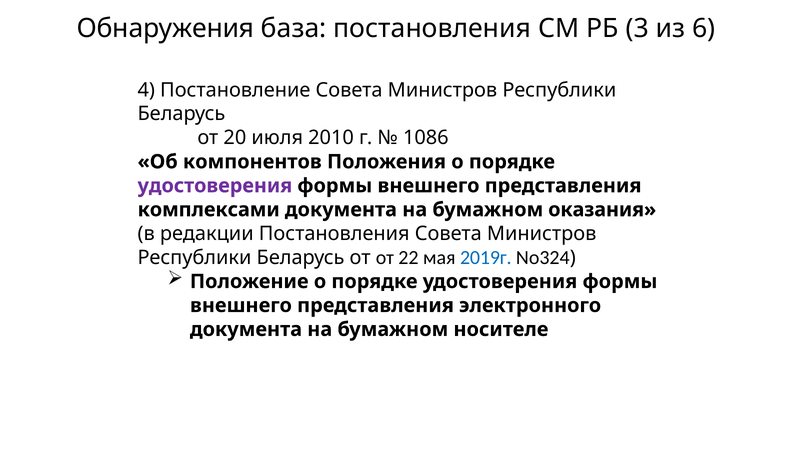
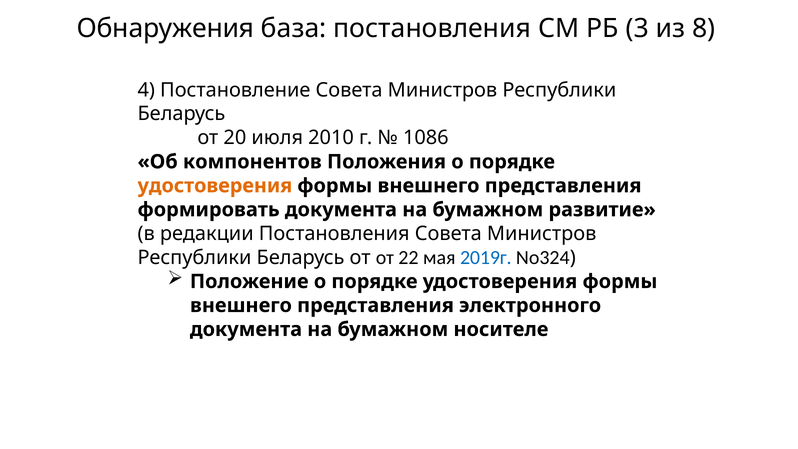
6: 6 -> 8 (704, 28)
удостоверения colour: purple -> orange (215, 186)
комплексами: комплексами -> формировать (209, 210)
оказания: оказания -> развитие (602, 210)
